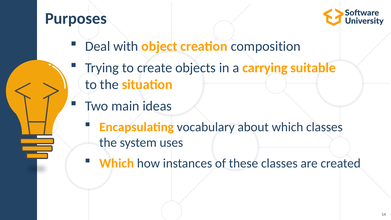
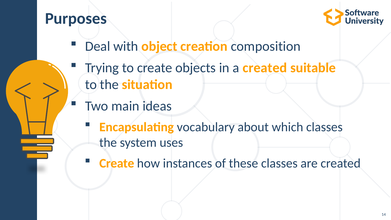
a carrying: carrying -> created (265, 68)
Which: Which -> Create (117, 163)
